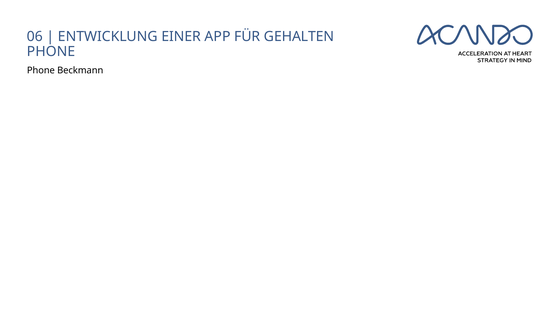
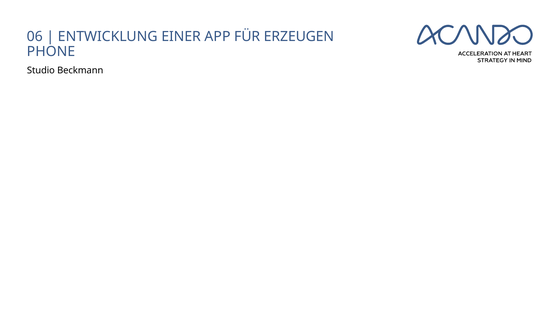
GEHALTEN: GEHALTEN -> ERZEUGEN (299, 36)
Phone: Phone -> Studio (41, 71)
